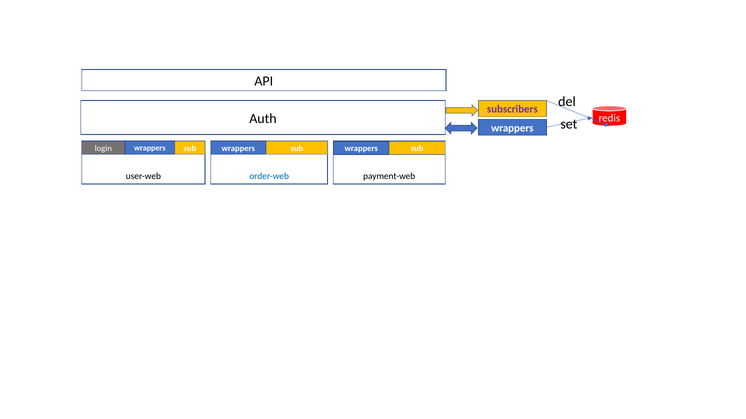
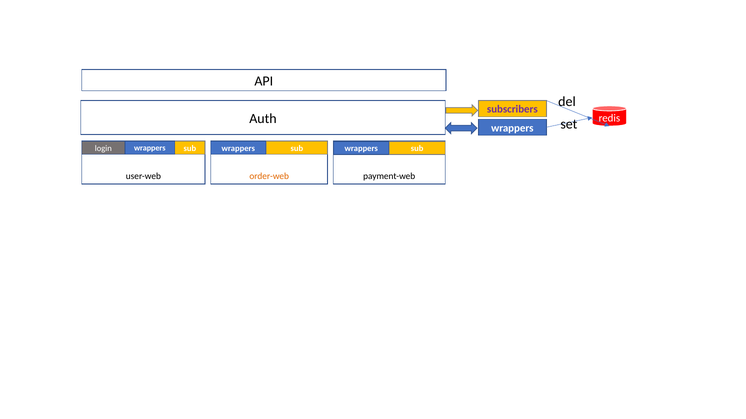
order-web colour: blue -> orange (269, 177)
